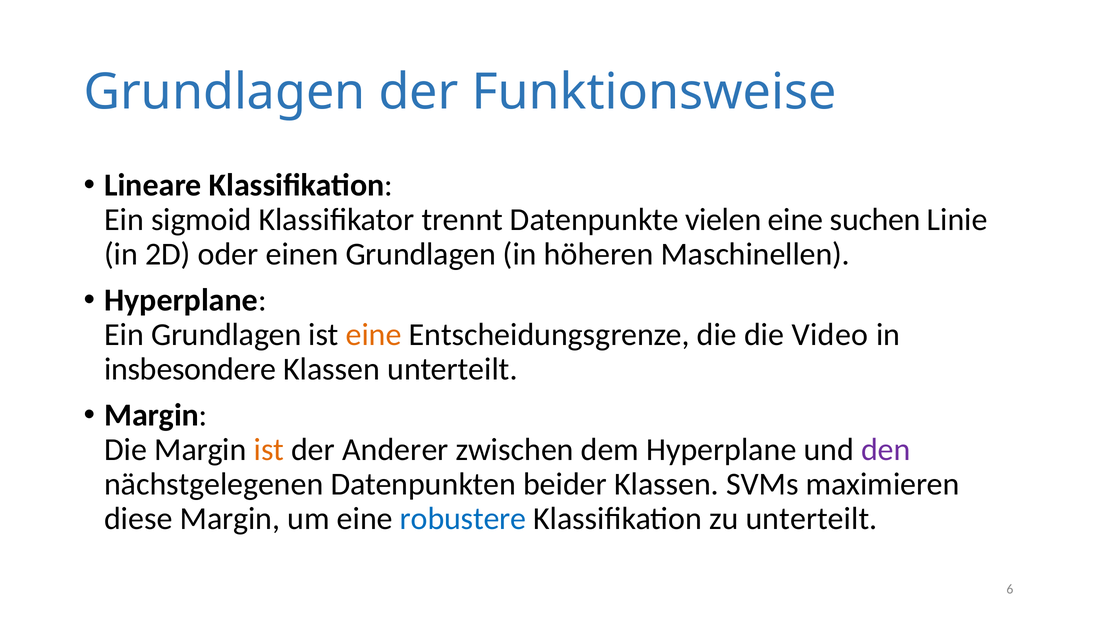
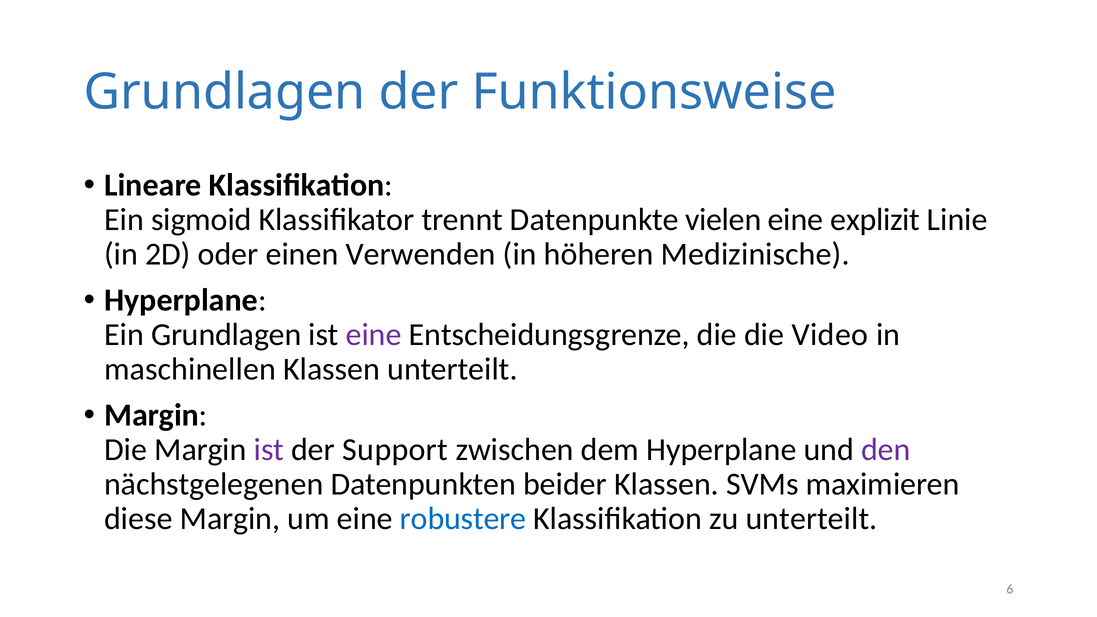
suchen: suchen -> explizit (875, 220)
einen Grundlagen: Grundlagen -> Verwenden (421, 254)
Maschinellen: Maschinellen -> Medizinische (755, 254)
eine colour: orange -> purple (374, 335)
insbesondere: insbesondere -> maschinellen (190, 369)
ist colour: orange -> purple (269, 450)
Anderer: Anderer -> Support (395, 450)
